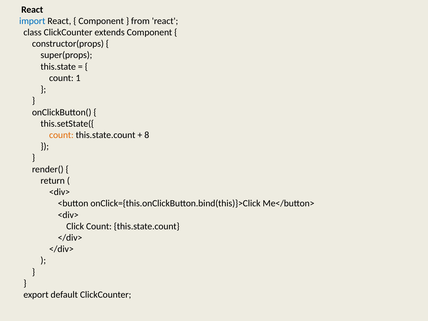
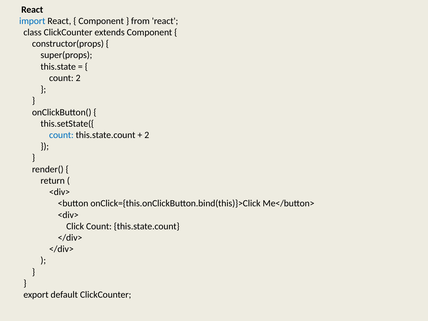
count 1: 1 -> 2 (78, 78)
count colour: orange -> blue (61, 135)
8: 8 -> 2 (147, 135)
